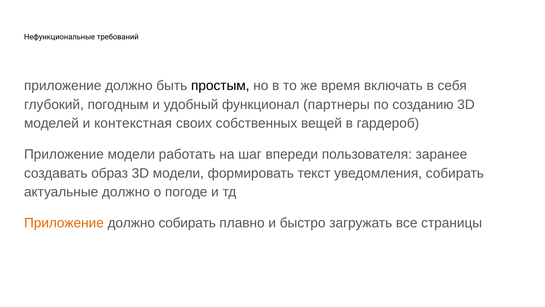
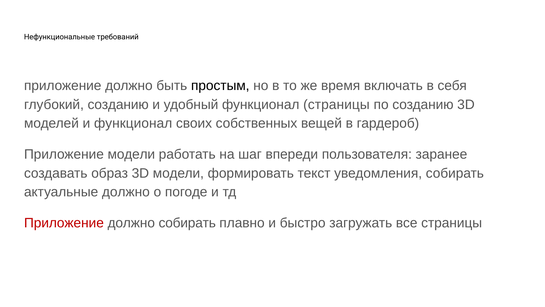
глубокий погодным: погодным -> созданию (118, 105)
функционал партнеры: партнеры -> страницы (336, 105)
и контекстная: контекстная -> функционал (133, 123)
Приложение colour: orange -> red (64, 223)
